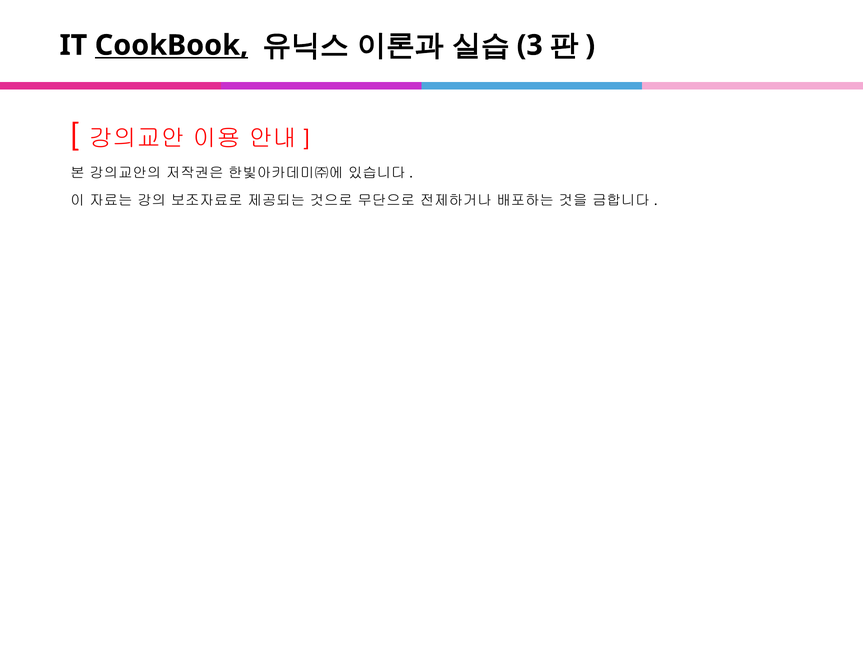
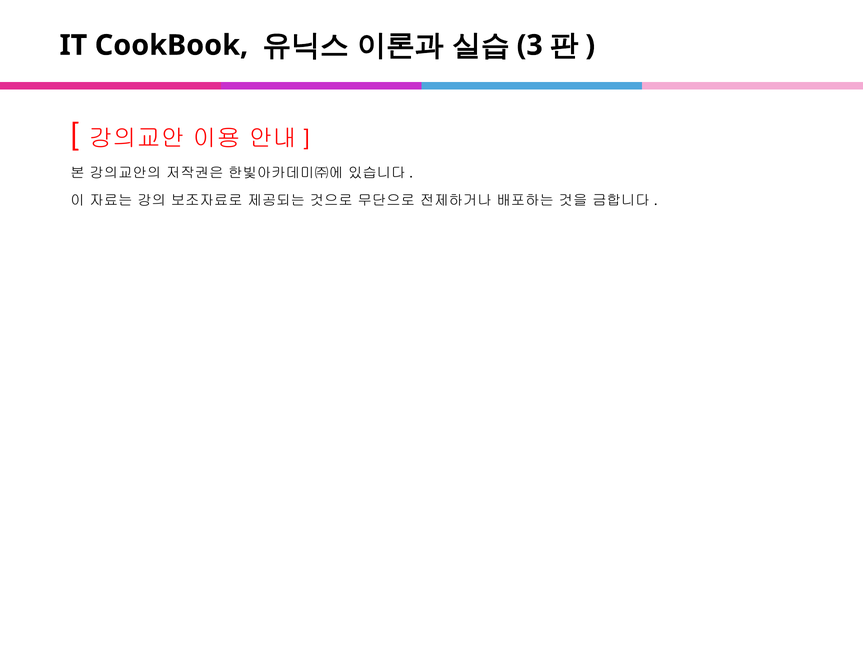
CookBook underline: present -> none (171, 45)
